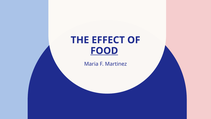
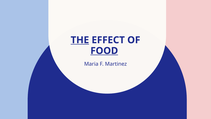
THE underline: none -> present (80, 40)
